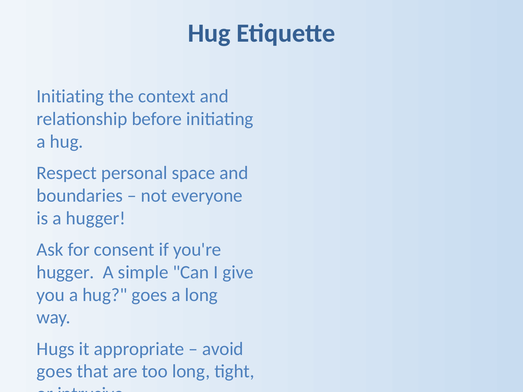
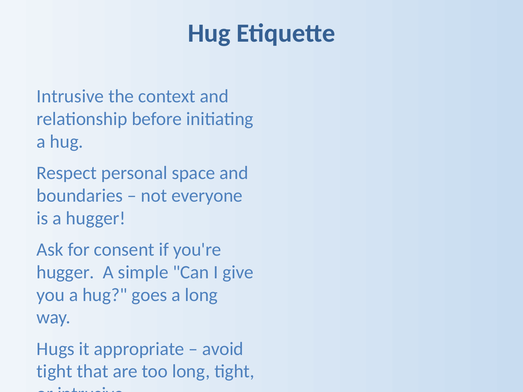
Initiating: Initiating -> Intrusive (70, 96)
goes: goes -> tight (55, 372)
